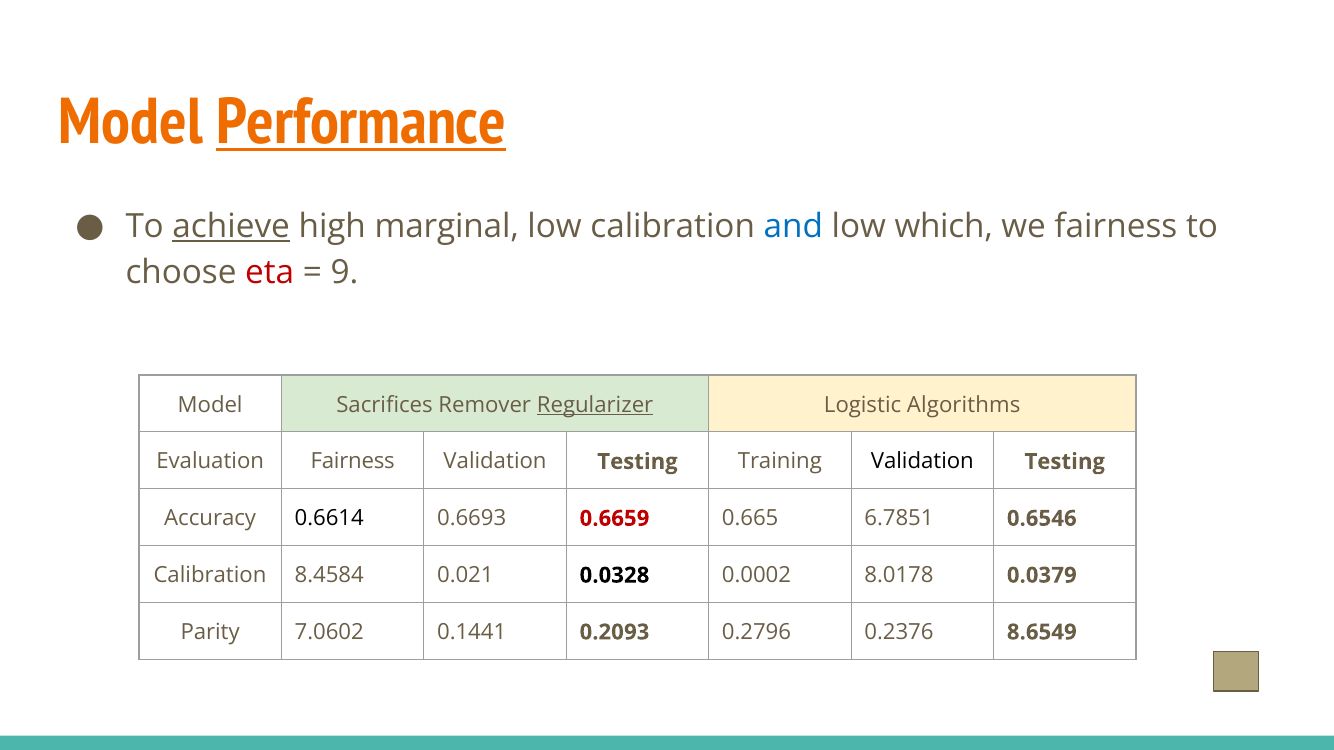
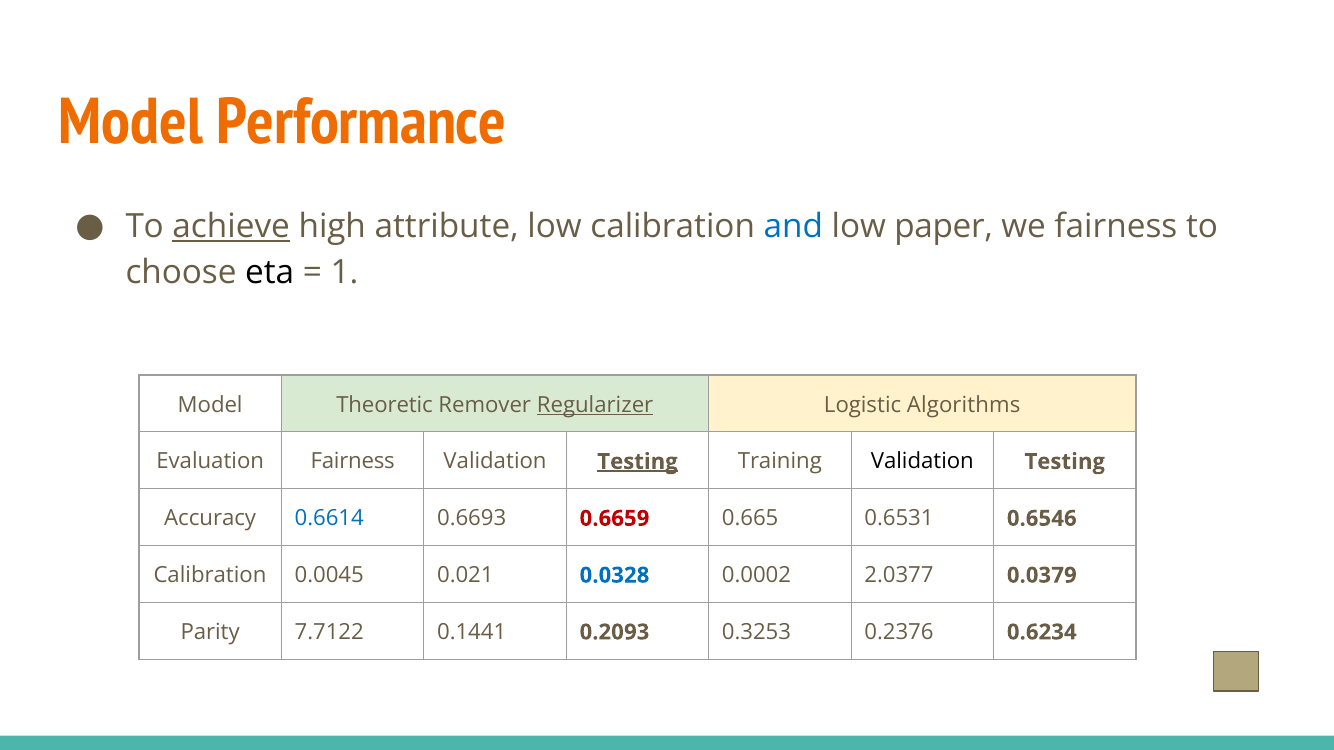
Performance underline: present -> none (361, 122)
marginal: marginal -> attribute (447, 226)
which: which -> paper (944, 226)
eta colour: red -> black (270, 272)
9: 9 -> 1 (344, 272)
Sacrifices: Sacrifices -> Theoretic (385, 405)
Testing underline: none -> present (637, 462)
0.6614 colour: black -> blue (329, 519)
6.7851: 6.7851 -> 0.6531 (899, 519)
8.4584: 8.4584 -> 0.0045 (329, 576)
0.0328 colour: black -> blue (614, 576)
8.0178: 8.0178 -> 2.0377 (899, 576)
7.0602: 7.0602 -> 7.7122 (329, 632)
0.2796: 0.2796 -> 0.3253 (757, 632)
8.6549: 8.6549 -> 0.6234 (1042, 632)
